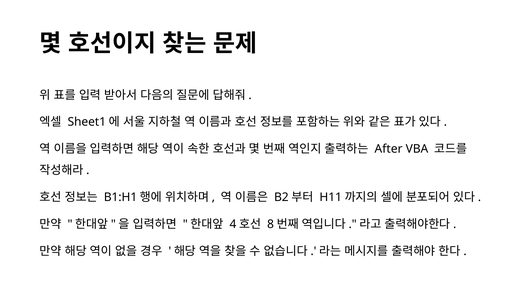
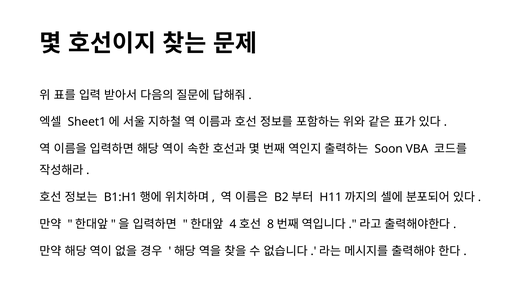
After: After -> Soon (389, 149)
